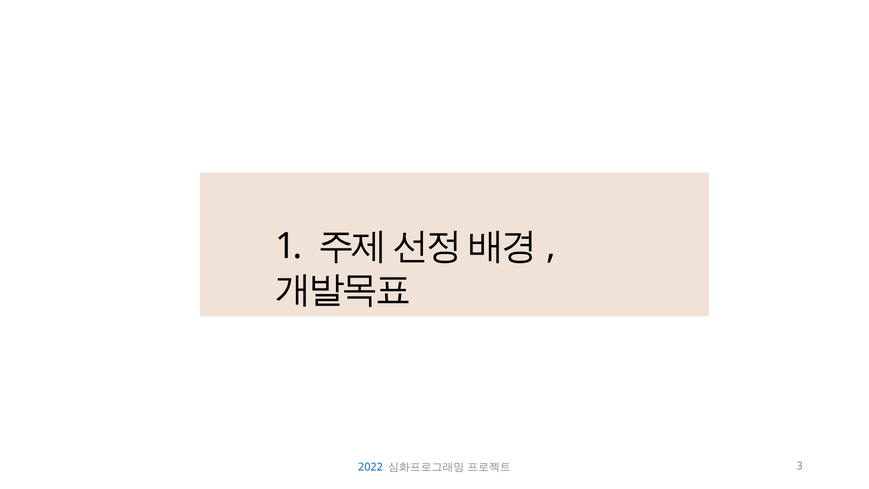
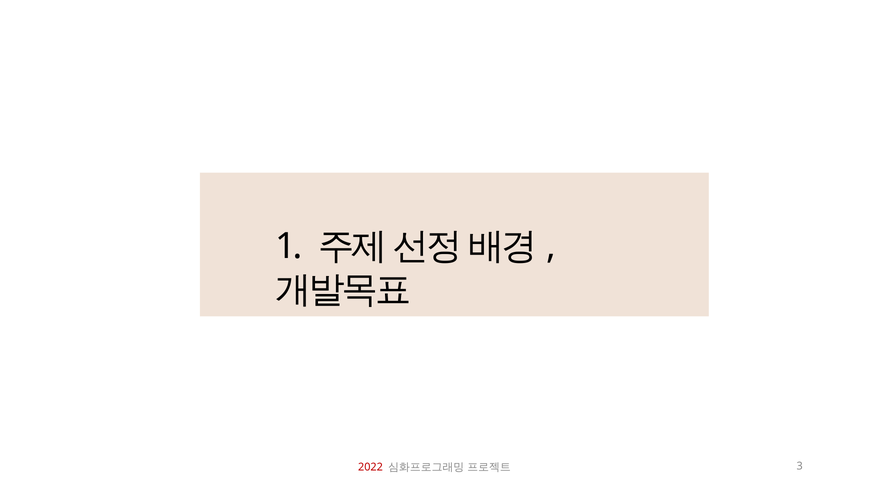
2022 colour: blue -> red (370, 467)
